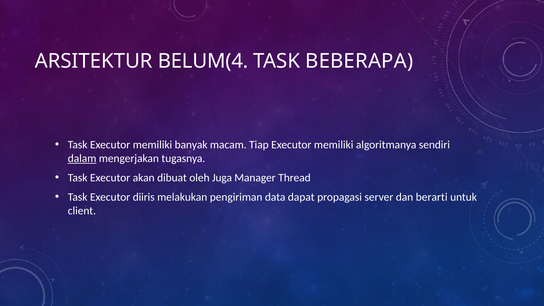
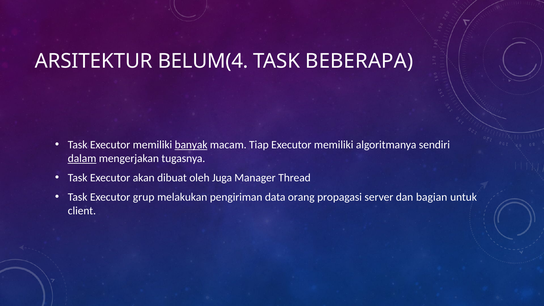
banyak underline: none -> present (191, 145)
diiris: diiris -> grup (144, 197)
dapat: dapat -> orang (301, 197)
berarti: berarti -> bagian (432, 197)
